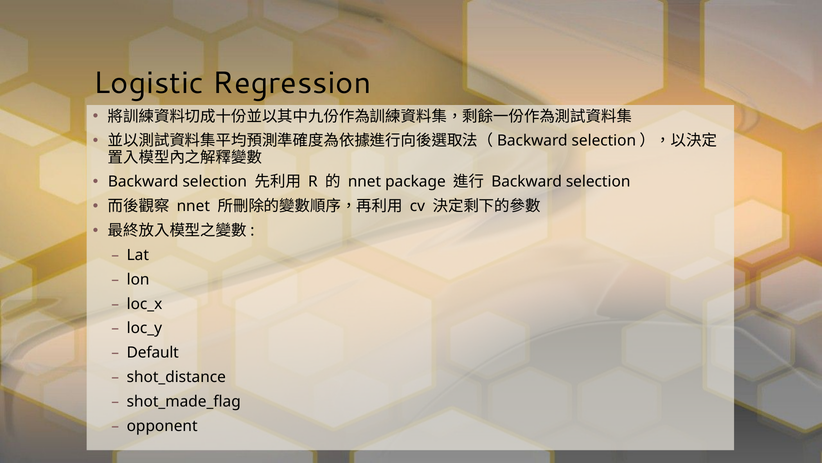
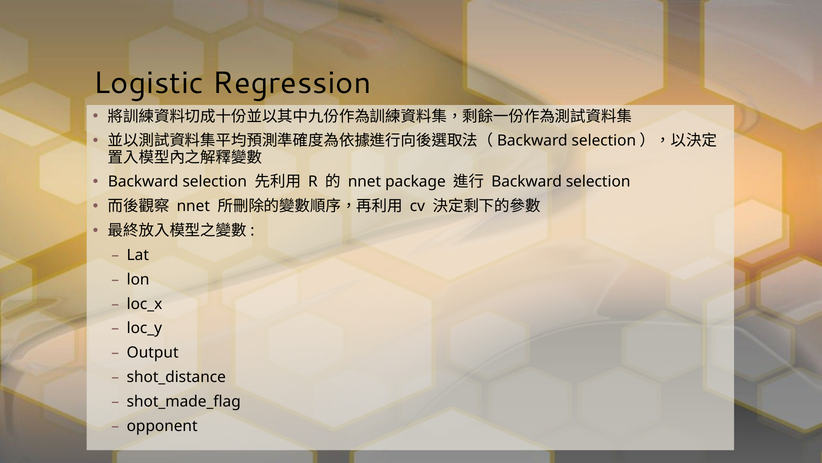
Default: Default -> Output (153, 352)
